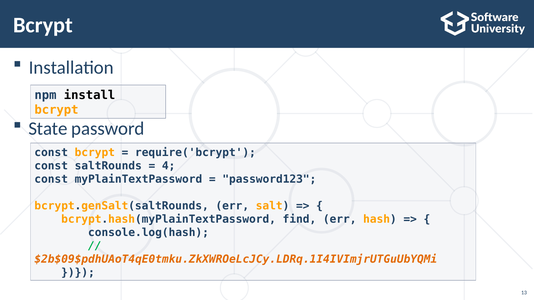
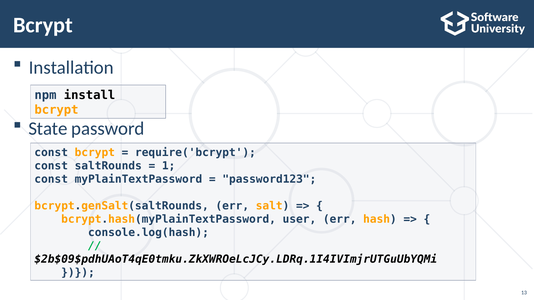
4: 4 -> 1 (169, 166)
find: find -> user (299, 219)
$2b$09$pdhUAoT4qE0tmku.ZkXWROeLcJCy.LDRq.1I4IVImjrUTGuUbYQMi colour: orange -> black (236, 259)
